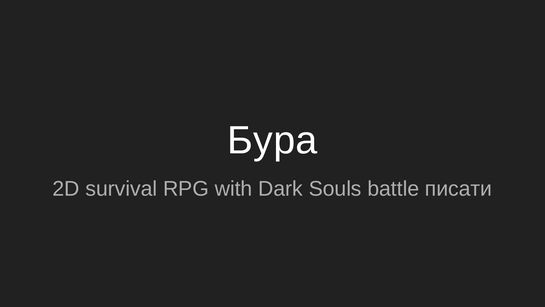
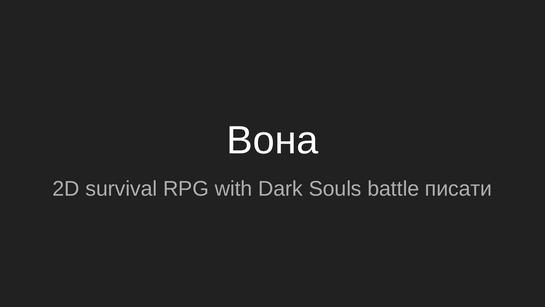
Бура: Бура -> Вона (272, 140)
